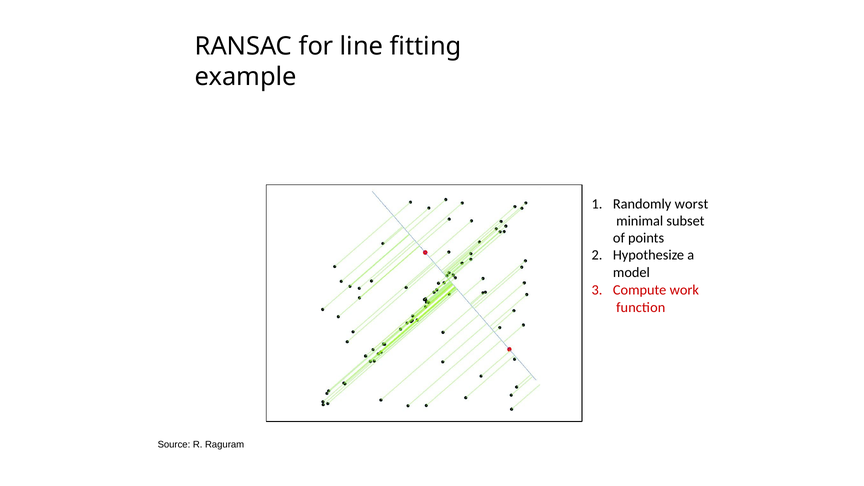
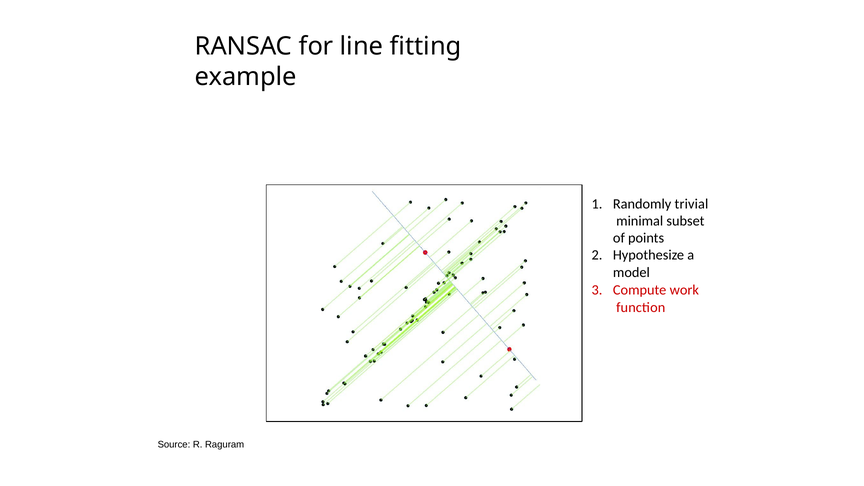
worst: worst -> trivial (692, 204)
